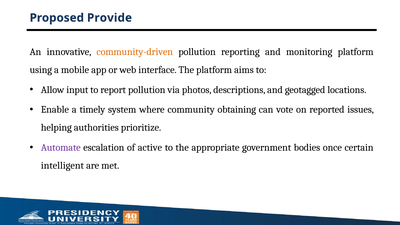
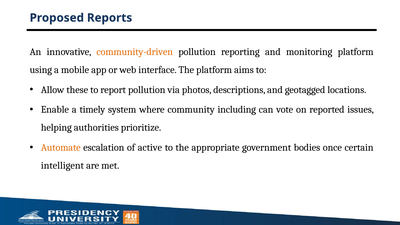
Provide: Provide -> Reports (110, 18)
input: input -> these (77, 90)
obtaining: obtaining -> including (237, 110)
Automate colour: purple -> orange (61, 148)
